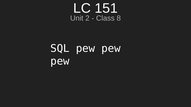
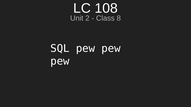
151: 151 -> 108 (106, 8)
